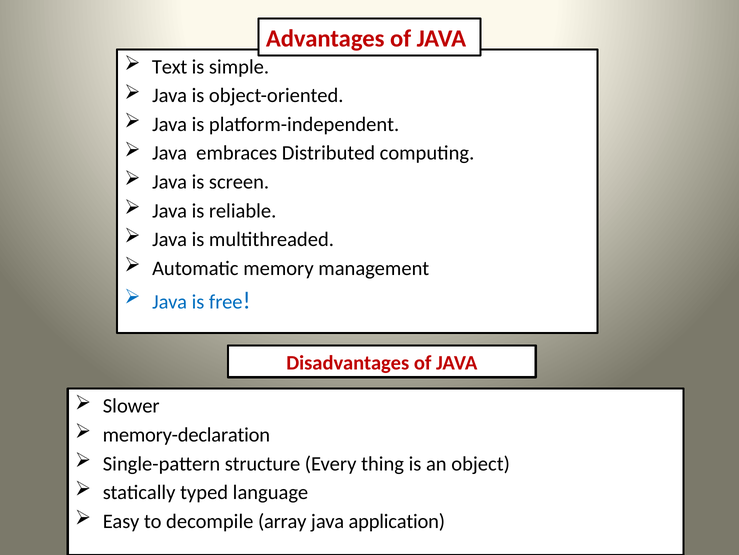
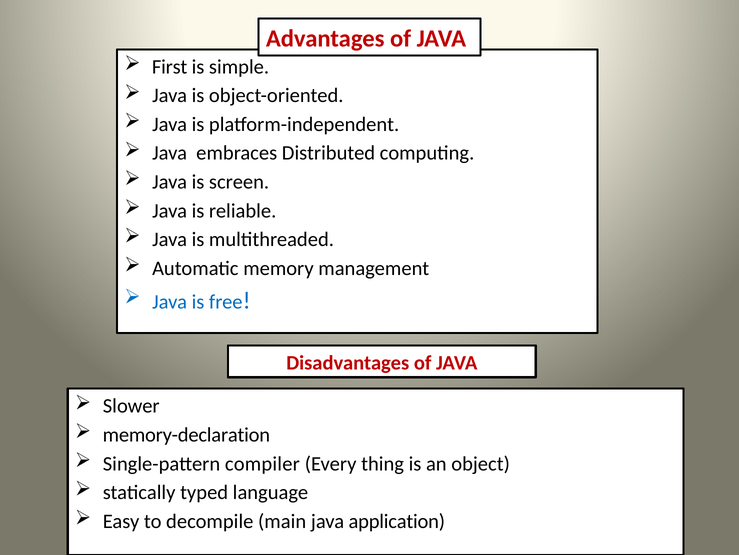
Text: Text -> First (170, 67)
structure: structure -> compiler (262, 463)
array: array -> main (282, 521)
